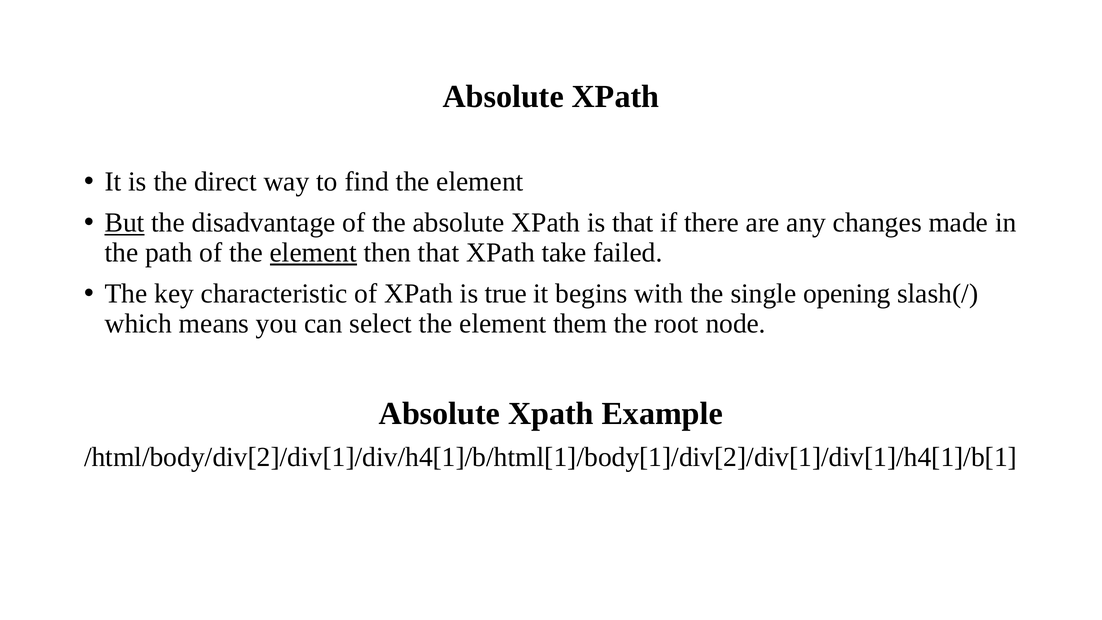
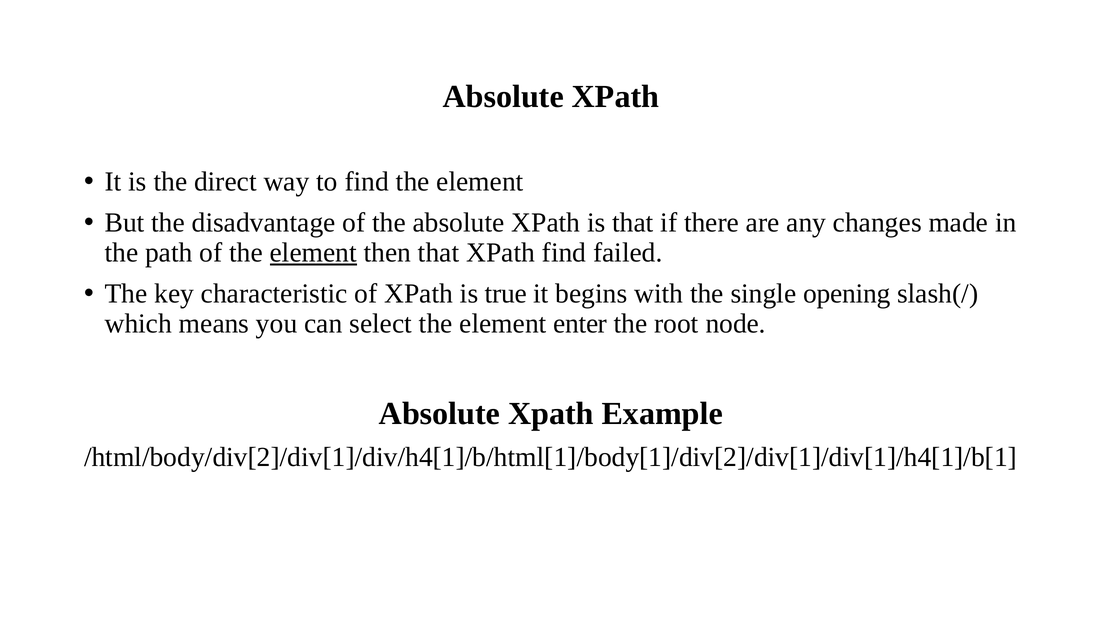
But underline: present -> none (125, 223)
XPath take: take -> find (564, 253)
them: them -> enter (580, 324)
